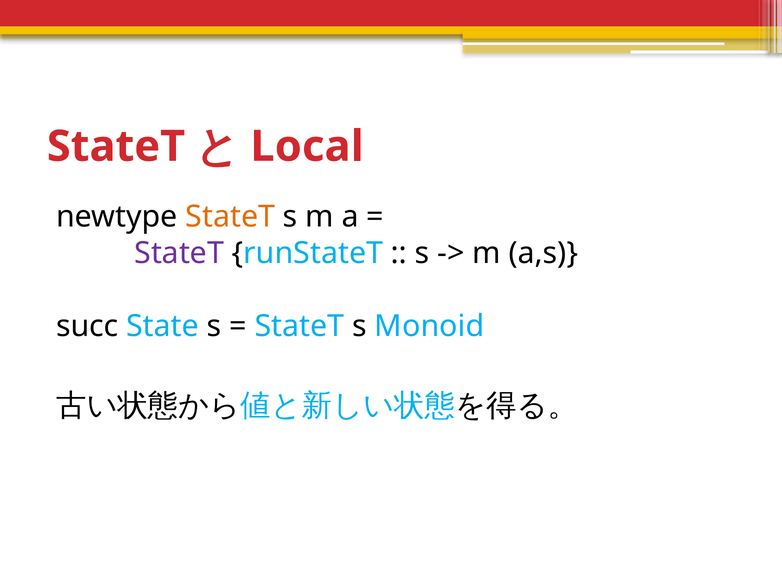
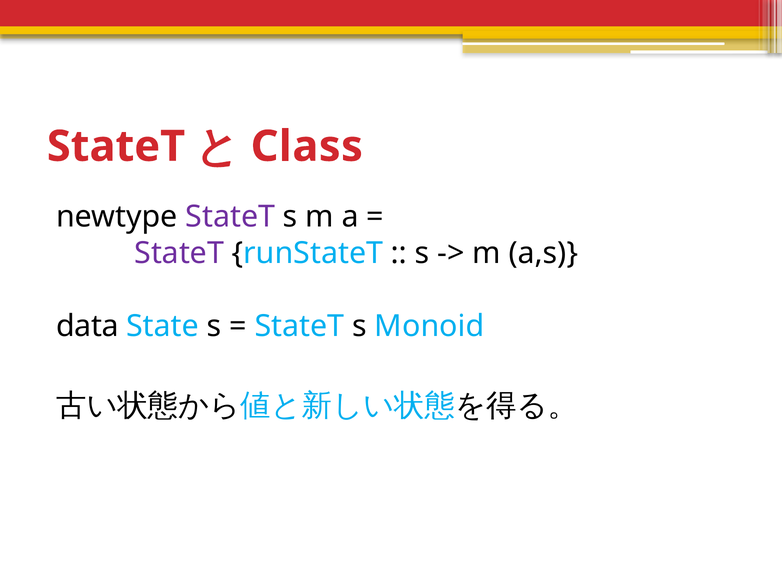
Local: Local -> Class (307, 146)
StateT colour: orange -> purple (230, 217)
succ: succ -> data (87, 326)
